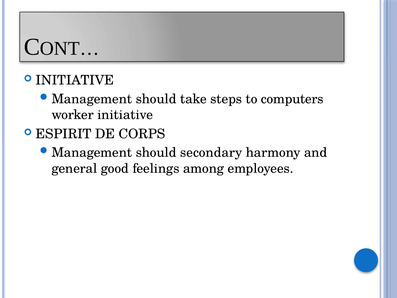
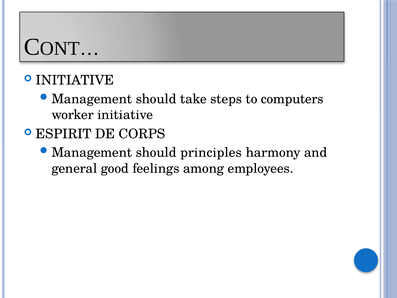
secondary: secondary -> principles (211, 152)
